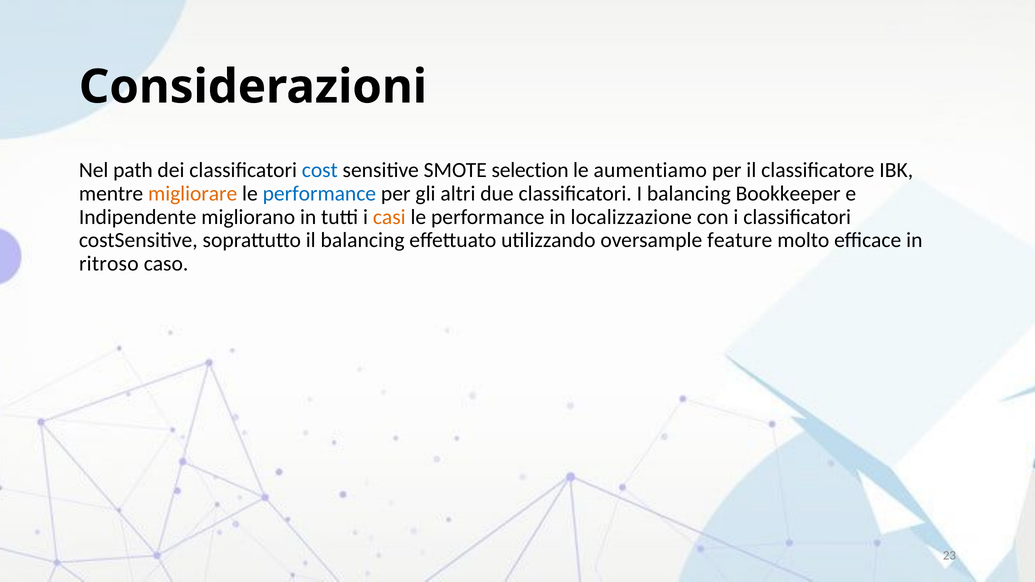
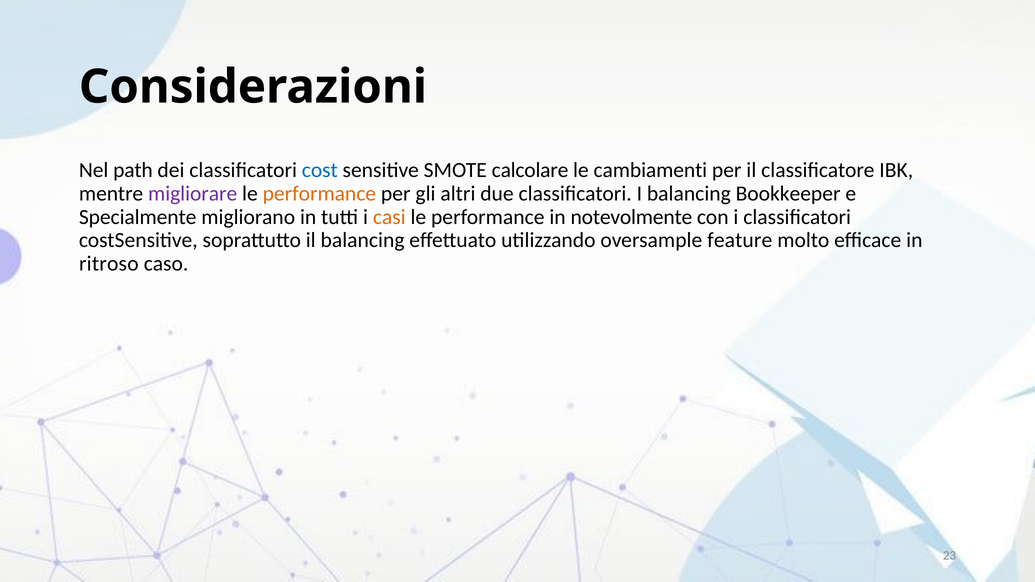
selection: selection -> calcolare (530, 170)
aumentiamo: aumentiamo -> cambiamenti (650, 170)
migliorare colour: orange -> purple (193, 194)
performance colour: blue -> orange (319, 194)
Indipendente: Indipendente -> Specialmente (138, 217)
localizzazione: localizzazione -> notevolmente (631, 217)
